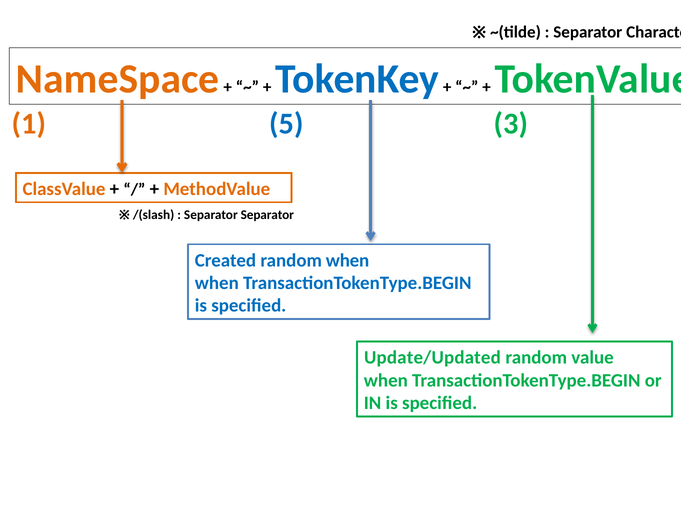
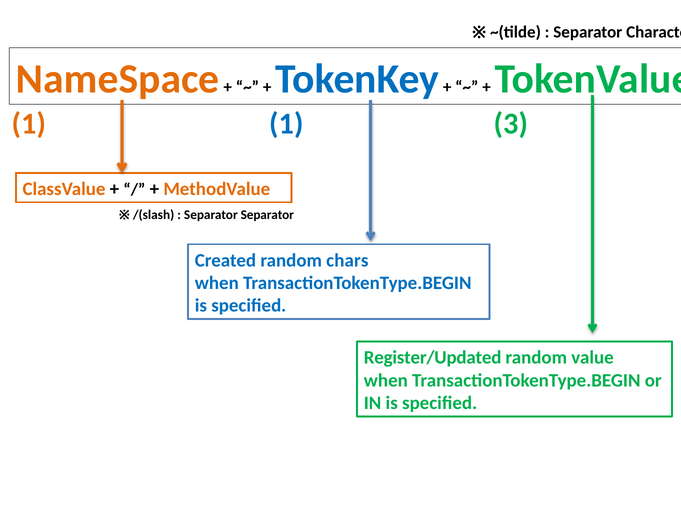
1 5: 5 -> 1 (286, 124)
random when: when -> chars (347, 260)
Update/Updated: Update/Updated -> Register/Updated (433, 357)
